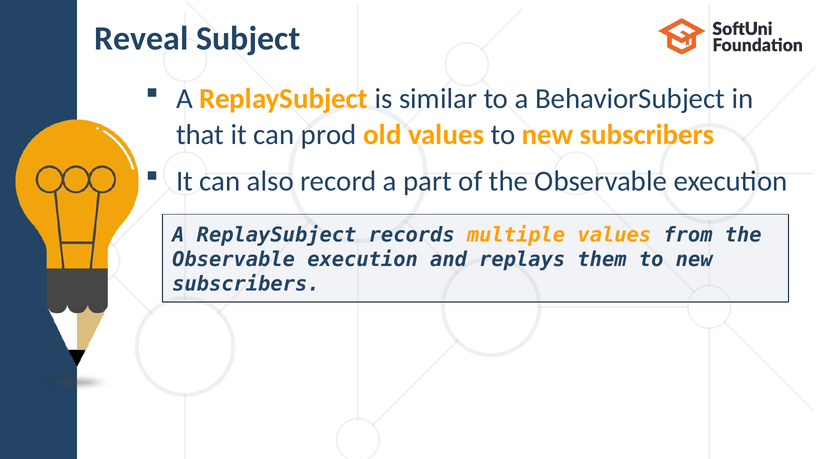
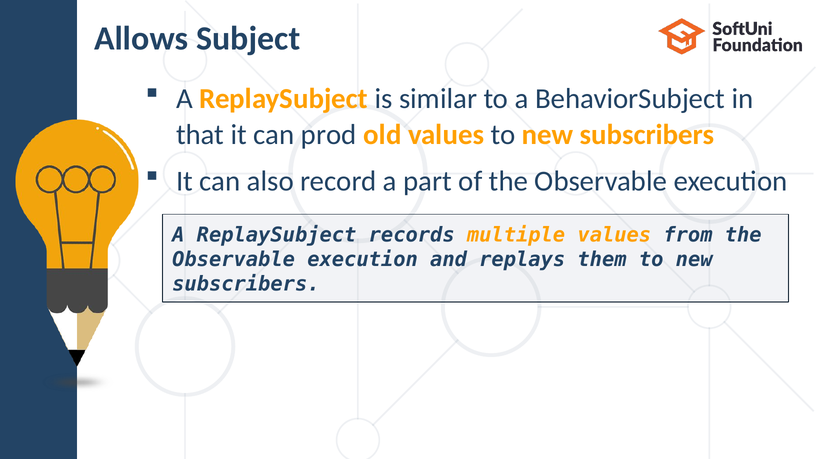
Reveal: Reveal -> Allows (141, 39)
